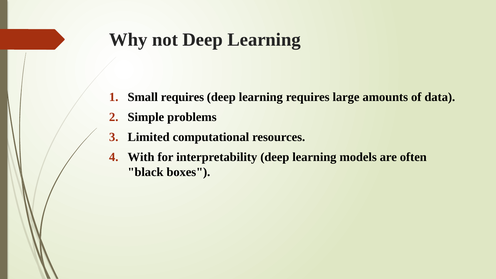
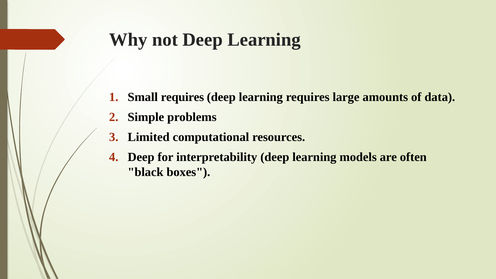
With: With -> Deep (141, 157)
